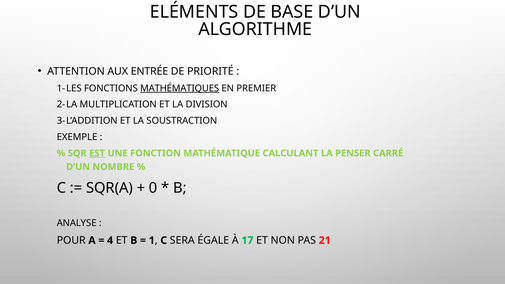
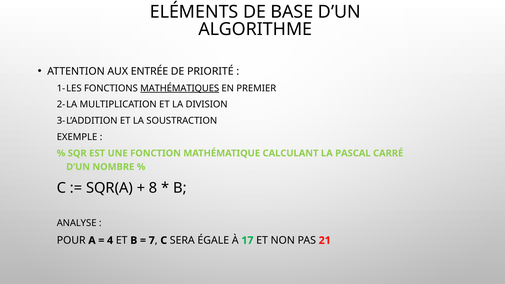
EST underline: present -> none (97, 153)
PENSER: PENSER -> PASCAL (353, 153)
0: 0 -> 8 (153, 188)
1: 1 -> 7 (152, 240)
